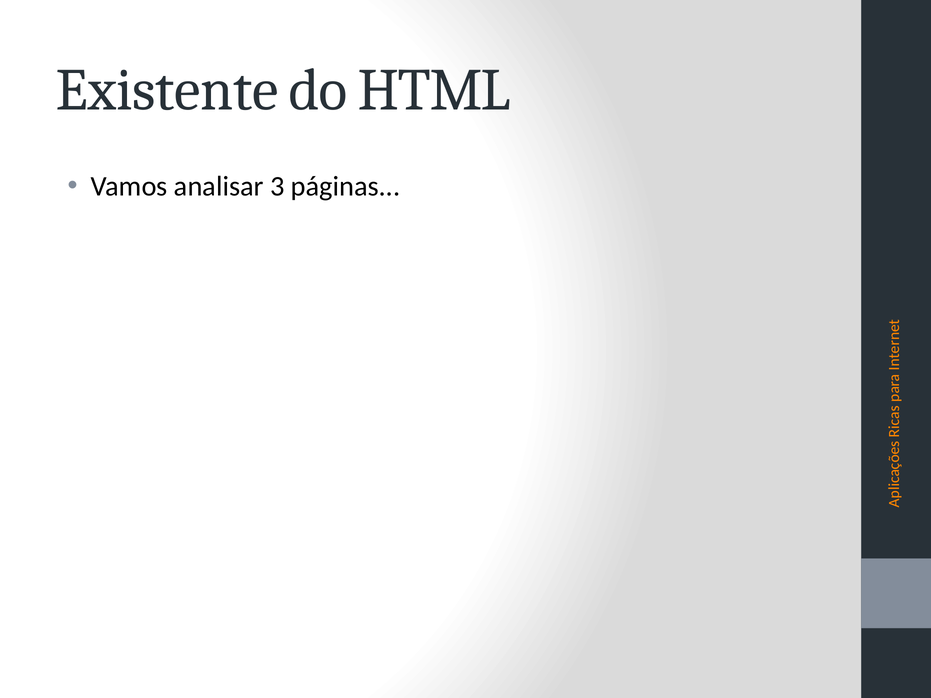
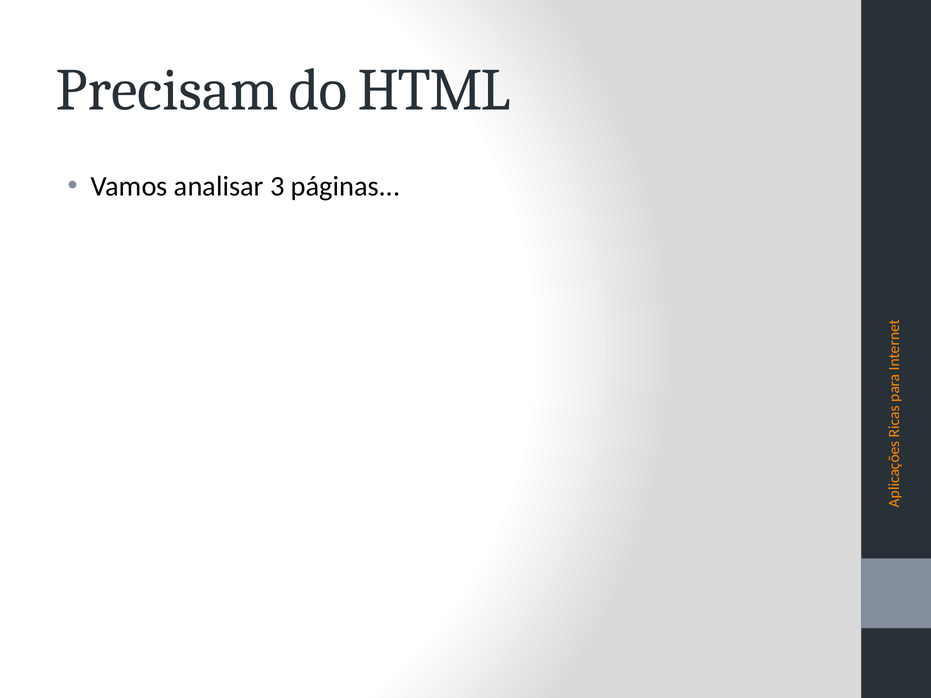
Existente: Existente -> Precisam (167, 90)
